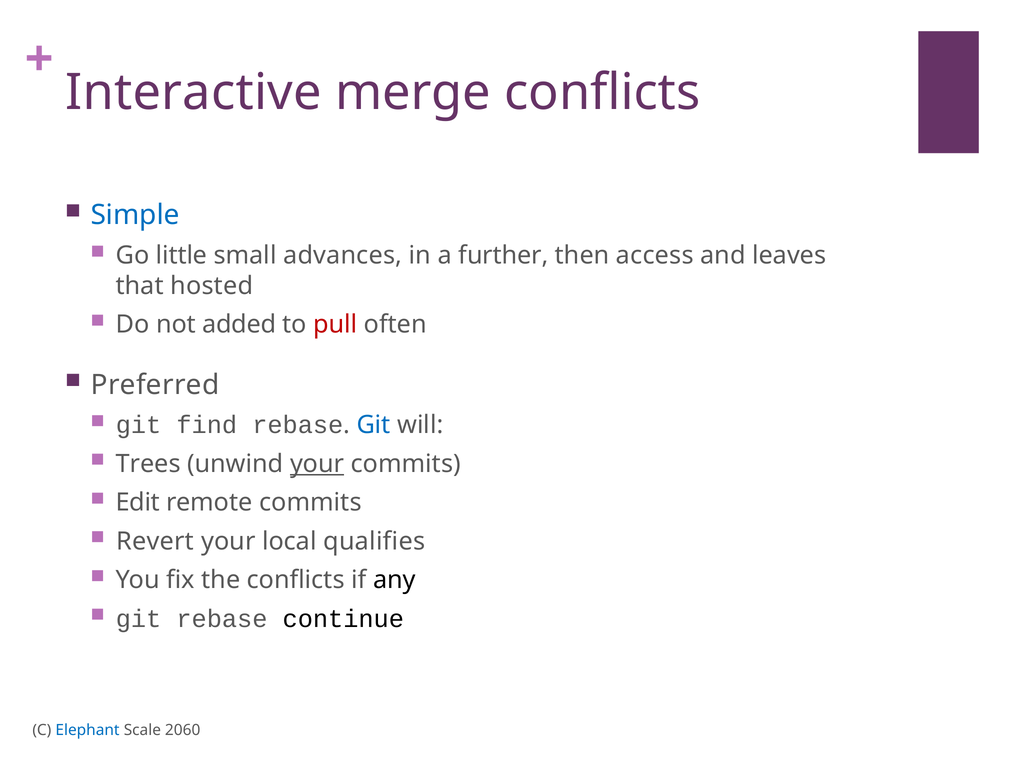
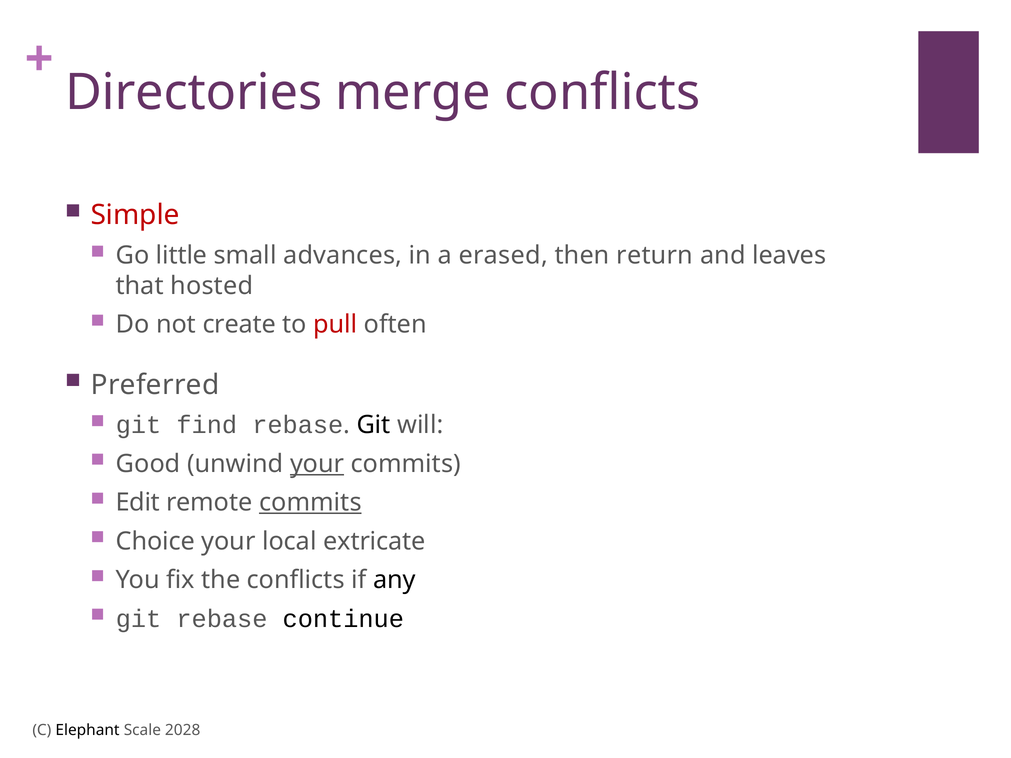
Interactive: Interactive -> Directories (194, 92)
Simple colour: blue -> red (135, 215)
further: further -> erased (503, 255)
access: access -> return (655, 255)
added: added -> create (239, 325)
Git colour: blue -> black (374, 425)
Trees: Trees -> Good (148, 464)
commits underline: none -> present (310, 503)
Revert: Revert -> Choice (155, 541)
qualifies: qualifies -> extricate (374, 541)
Elephant colour: blue -> black (88, 730)
2060: 2060 -> 2028 (183, 730)
